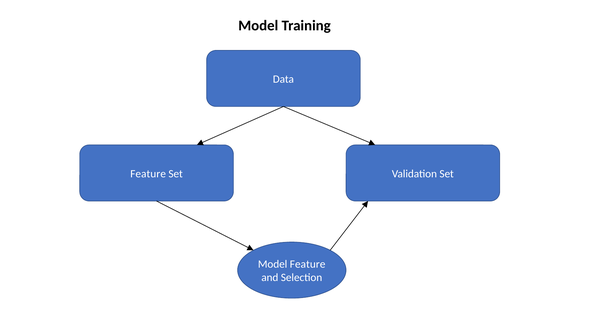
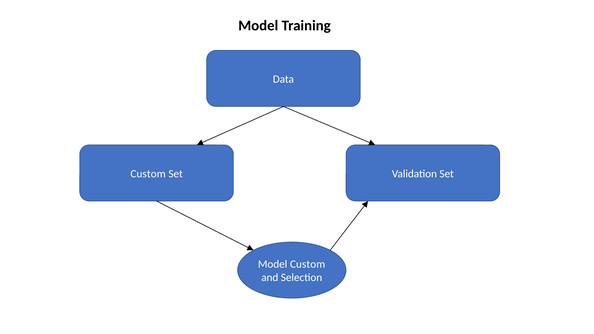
Feature: Feature -> Custom (148, 174)
Model Feature: Feature -> Custom (308, 264)
